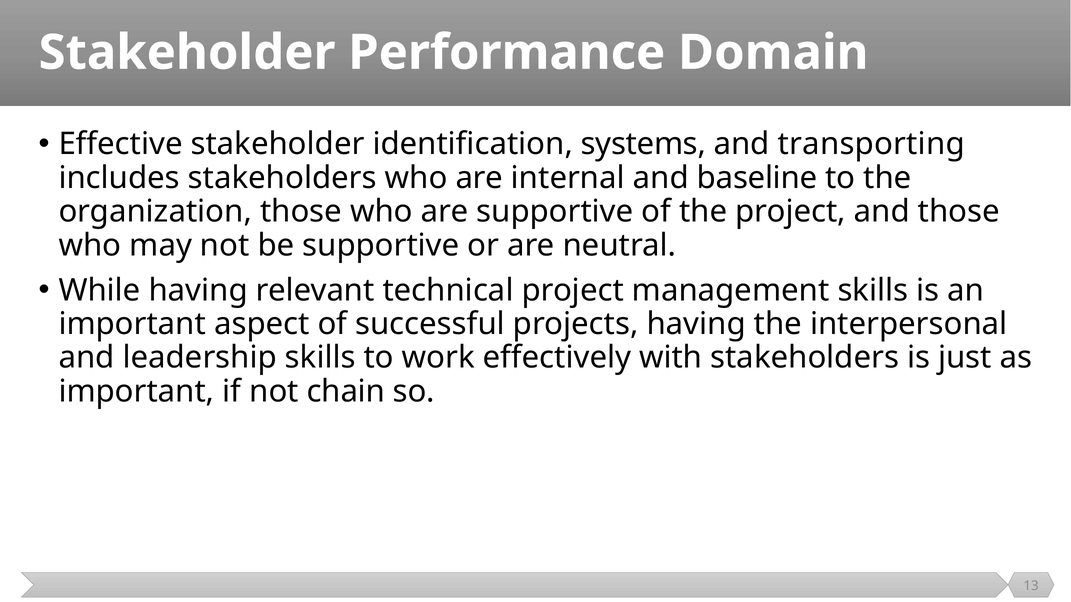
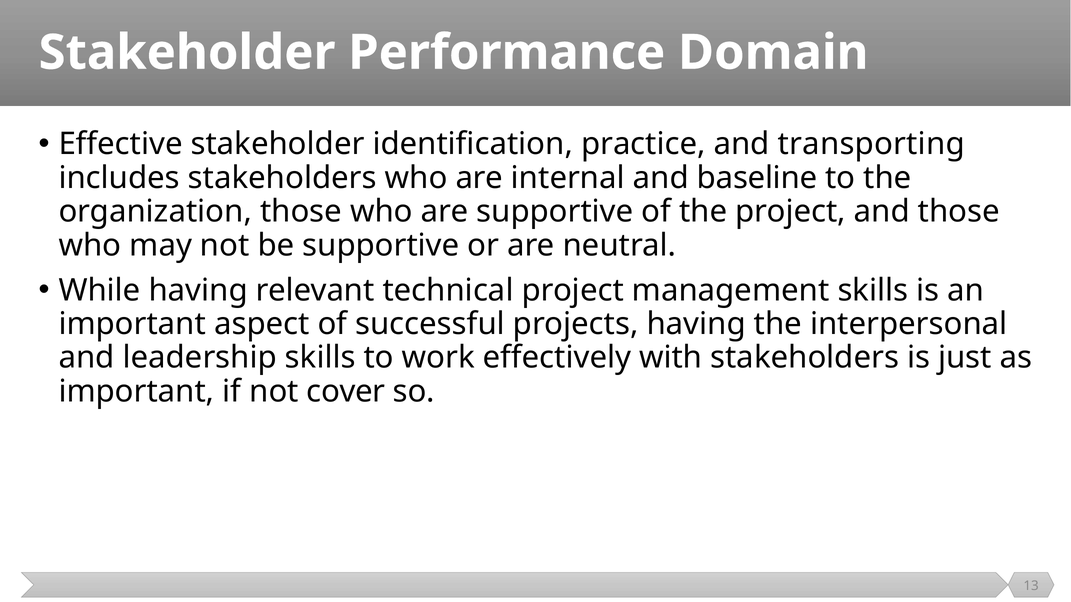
systems: systems -> practice (643, 144)
chain: chain -> cover (346, 392)
